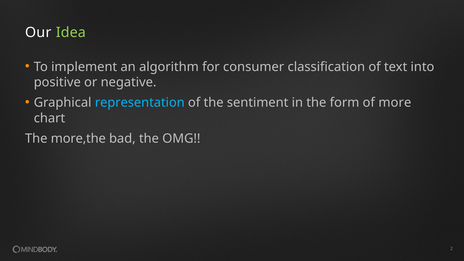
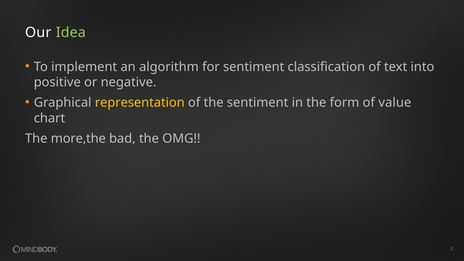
for consumer: consumer -> sentiment (254, 67)
representation colour: light blue -> yellow (140, 103)
more: more -> value (395, 103)
